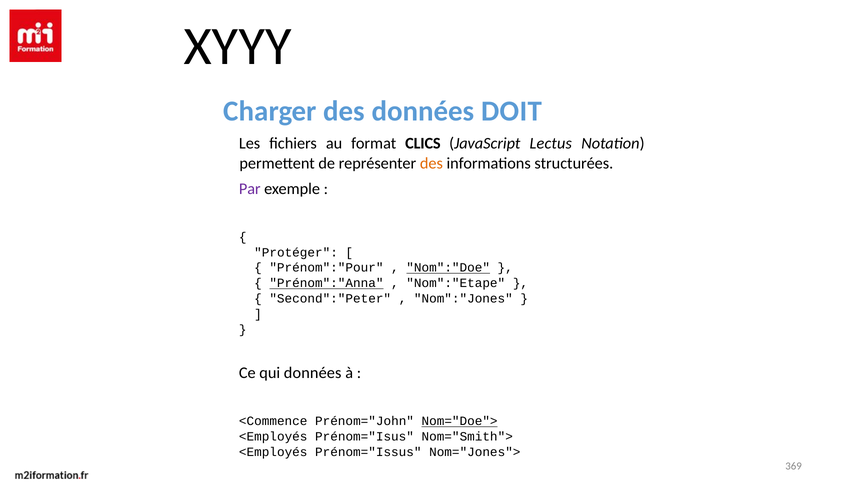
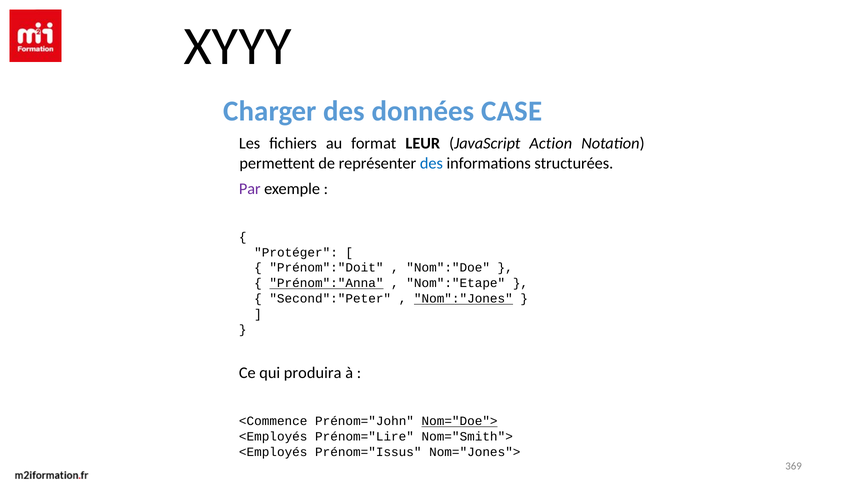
DOIT: DOIT -> CASE (512, 111)
CLICS: CLICS -> LEUR (423, 144)
Lectus: Lectus -> Action (551, 144)
des colour: orange -> blue (431, 163)
Prénom":"Pour: Prénom":"Pour -> Prénom":"Doit (326, 268)
Nom":"Doe underline: present -> none (448, 268)
Nom":"Jones underline: none -> present (463, 299)
qui données: données -> produira (313, 373)
Prénom="Isus: Prénom="Isus -> Prénom="Lire (365, 437)
